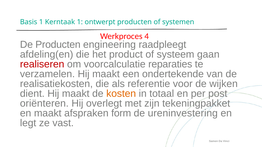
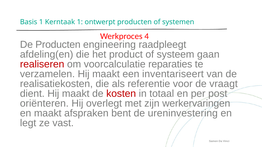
ondertekende: ondertekende -> inventariseert (173, 74)
wijken: wijken -> vraagt (224, 84)
kosten colour: orange -> red (121, 94)
tekeningpakket: tekeningpakket -> werkervaringen (196, 104)
form: form -> bent (121, 113)
